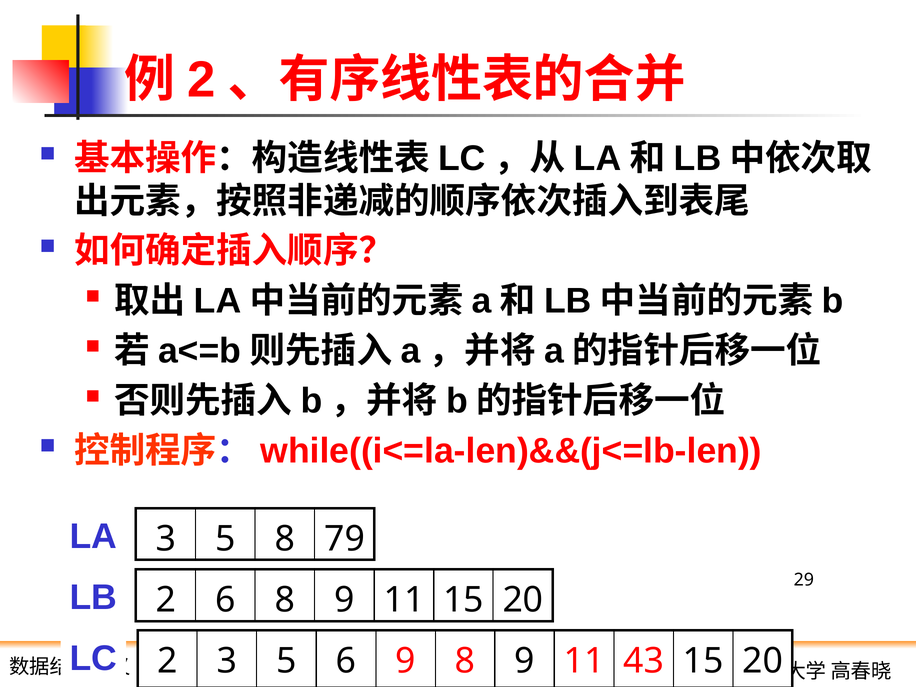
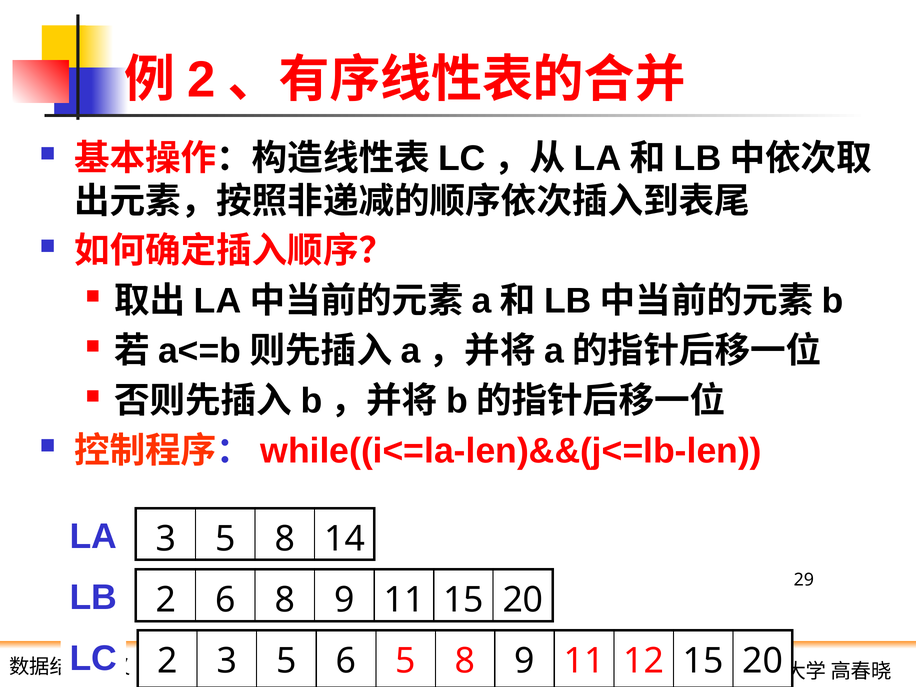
79: 79 -> 14 (345, 539)
6 9: 9 -> 5 (406, 661)
43: 43 -> 12 (644, 661)
